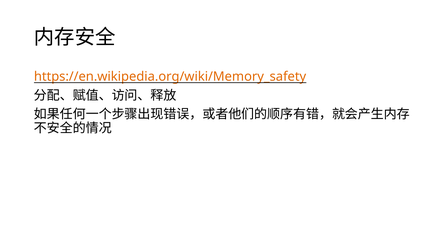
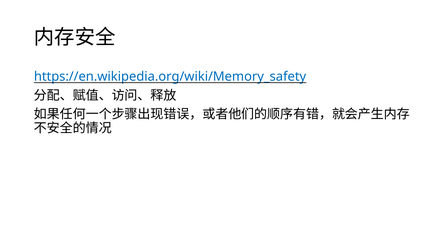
https://en.wikipedia.org/wiki/Memory_safety colour: orange -> blue (170, 77)
